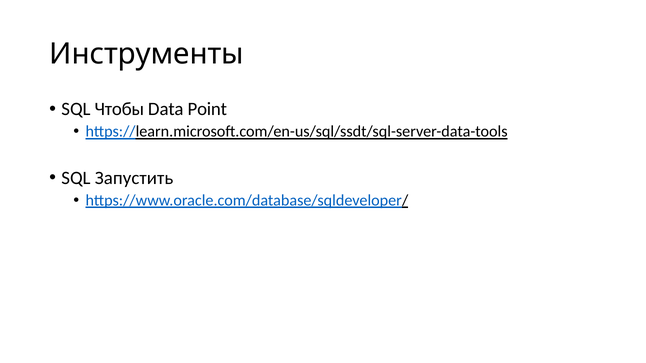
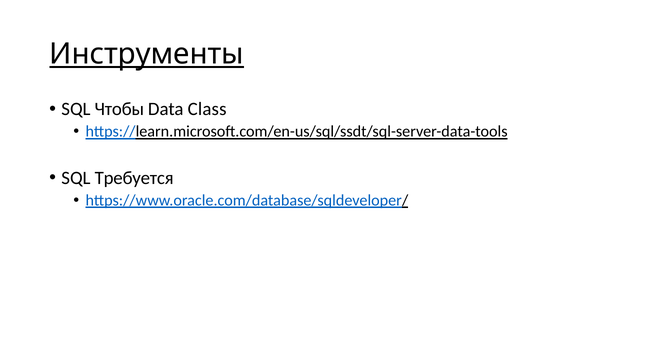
Инструменты underline: none -> present (147, 54)
Point: Point -> Class (207, 109)
Запустить: Запустить -> Требуется (134, 178)
